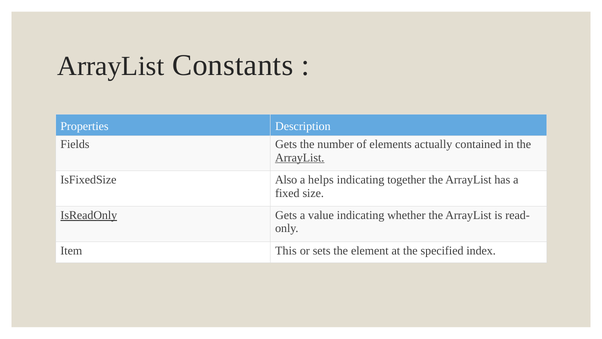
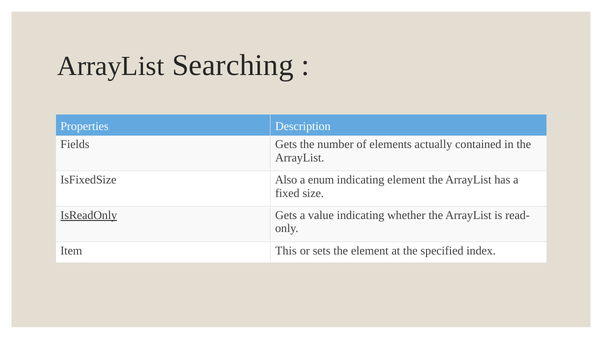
Constants: Constants -> Searching (233, 65)
ArrayList underline: present -> none (300, 158)
helps: helps -> enum (321, 180)
indicating together: together -> element (406, 180)
